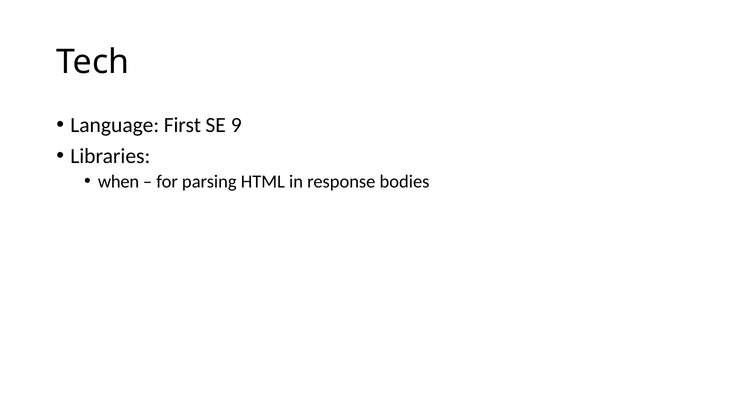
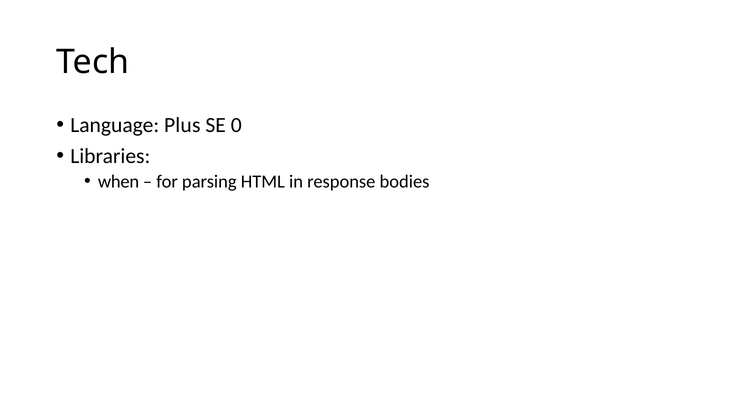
First: First -> Plus (182, 125)
9: 9 -> 0 (236, 125)
